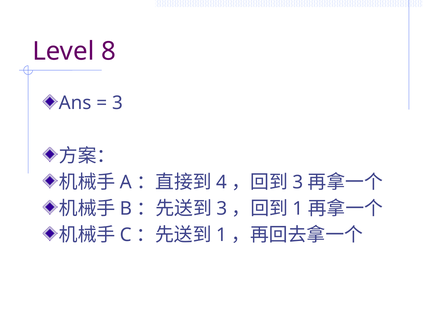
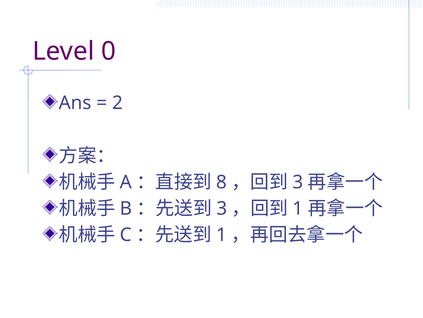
8: 8 -> 0 (108, 51)
3: 3 -> 2 (117, 103)
4: 4 -> 8 (222, 182)
